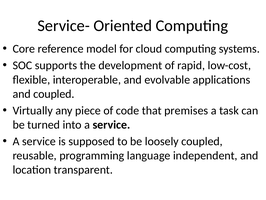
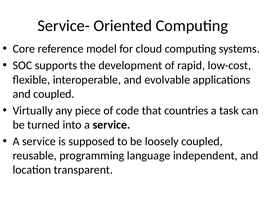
premises: premises -> countries (186, 110)
